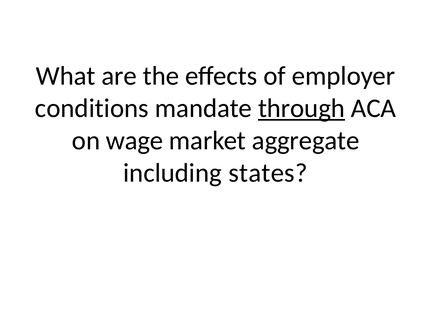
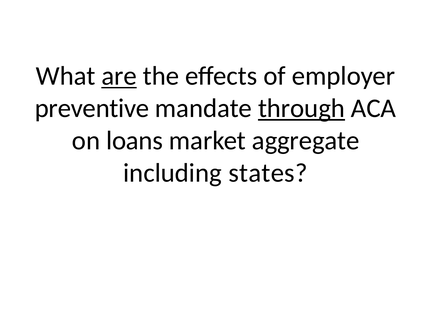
are underline: none -> present (119, 76)
conditions: conditions -> preventive (92, 108)
wage: wage -> loans (135, 140)
